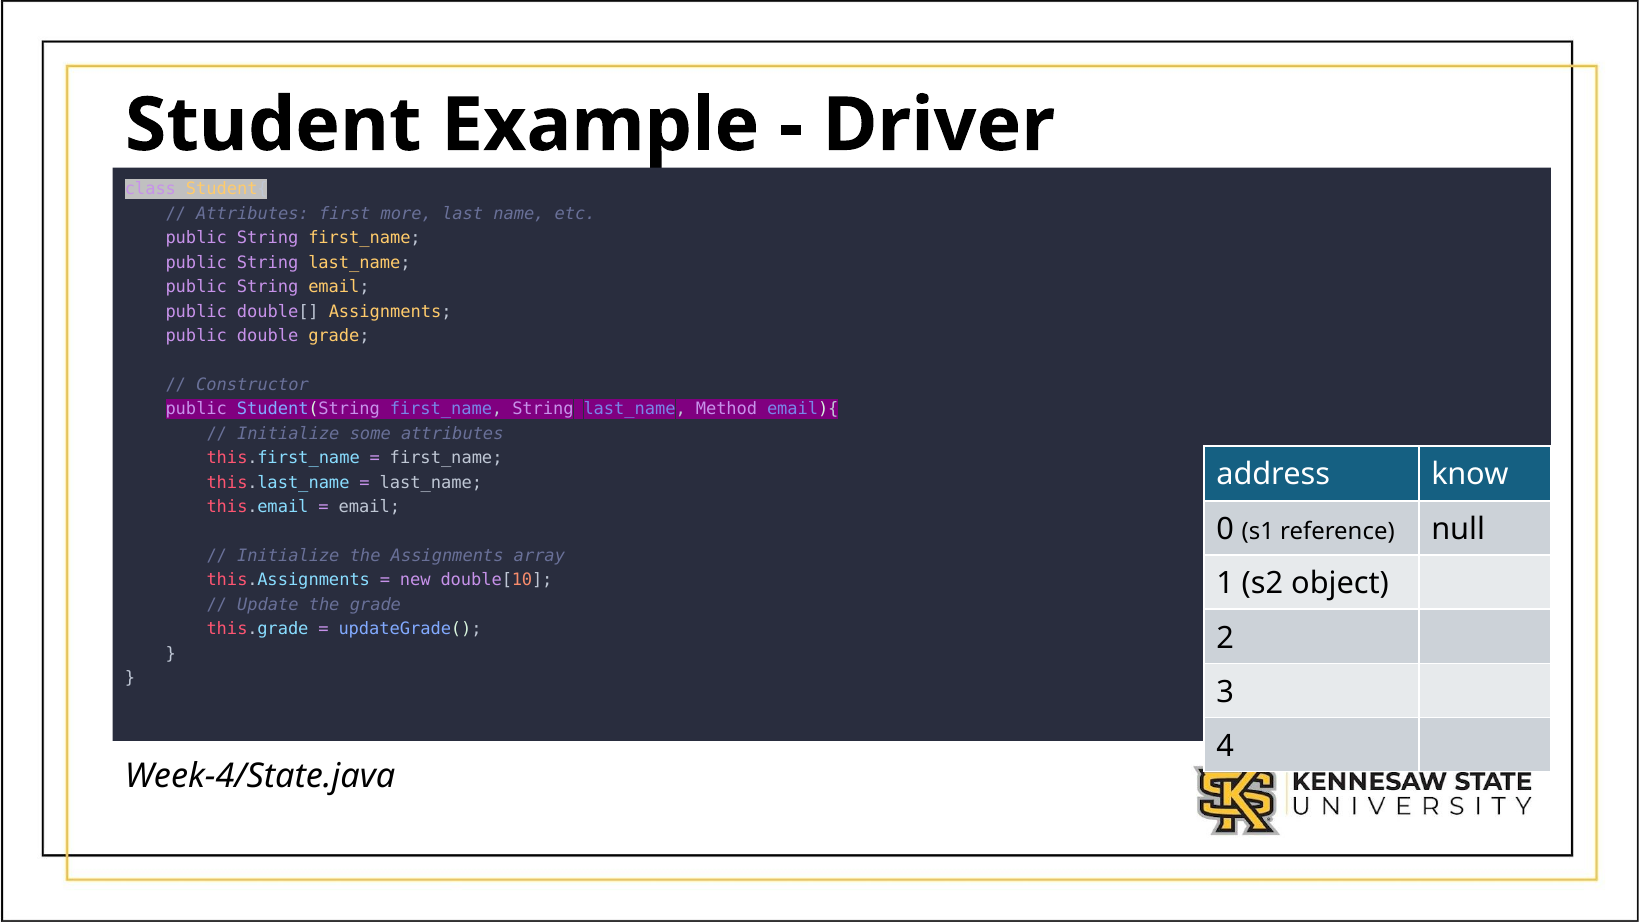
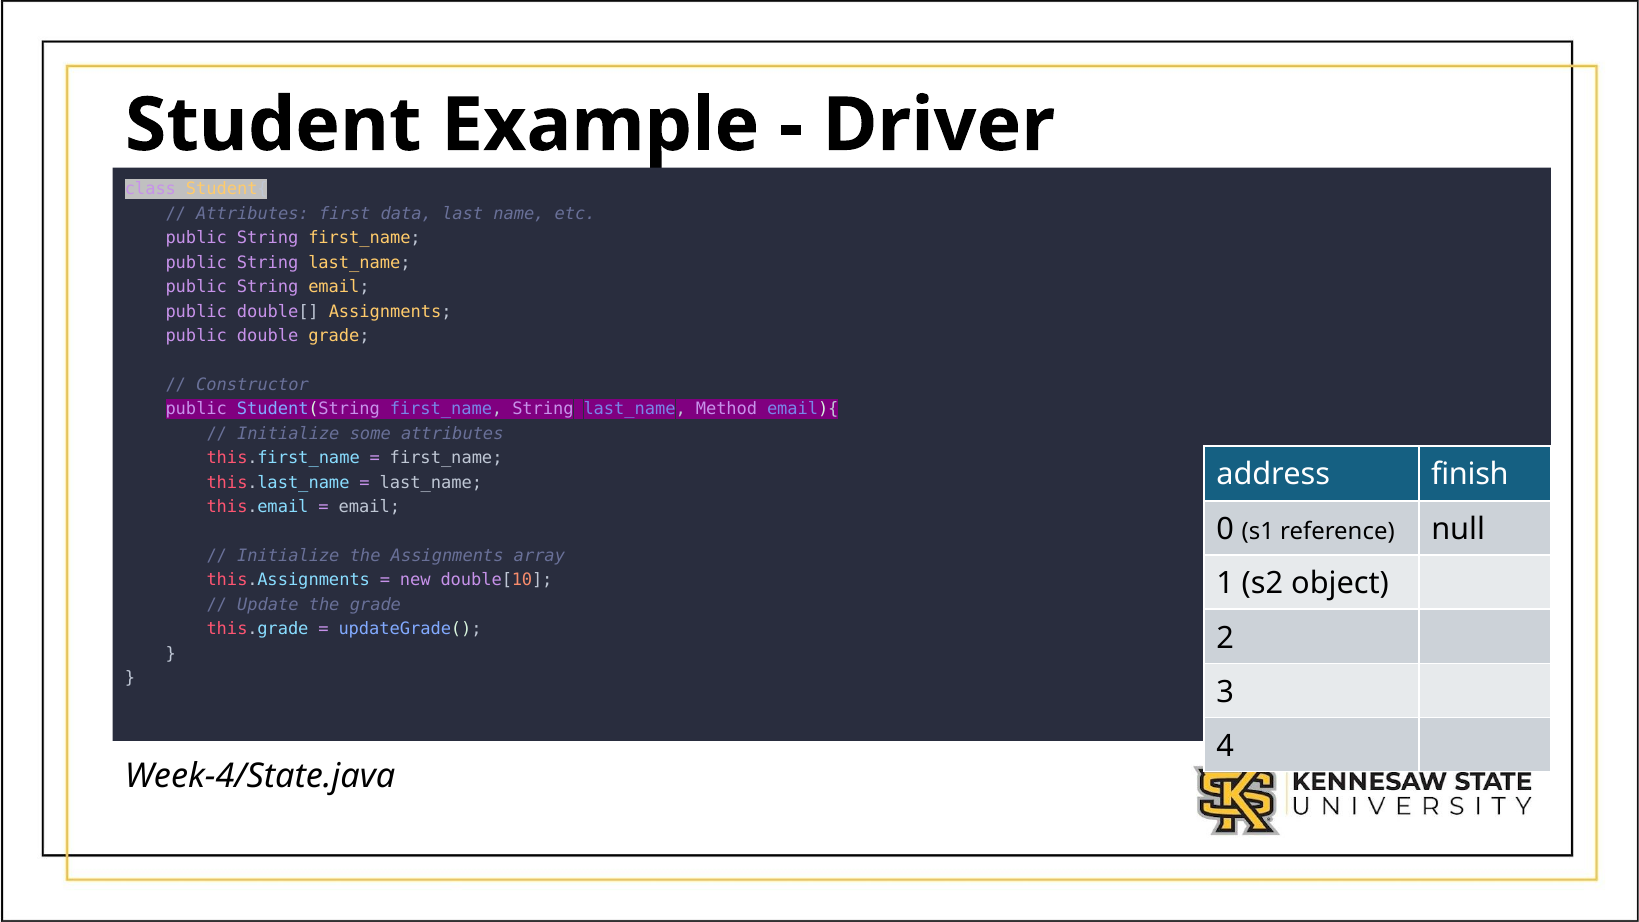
more: more -> data (406, 214)
know: know -> finish (1470, 475)
